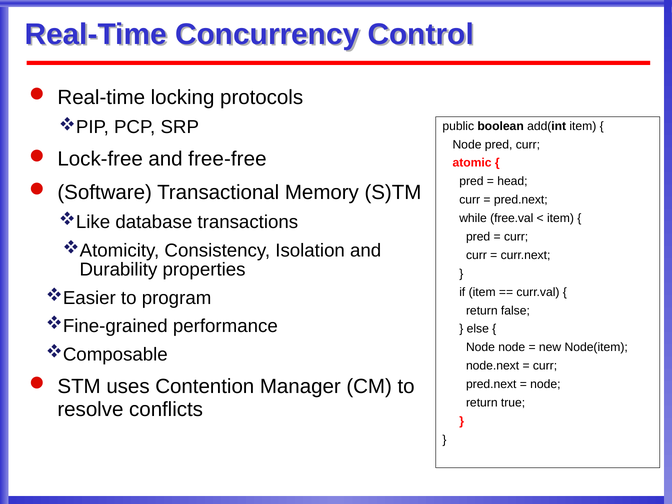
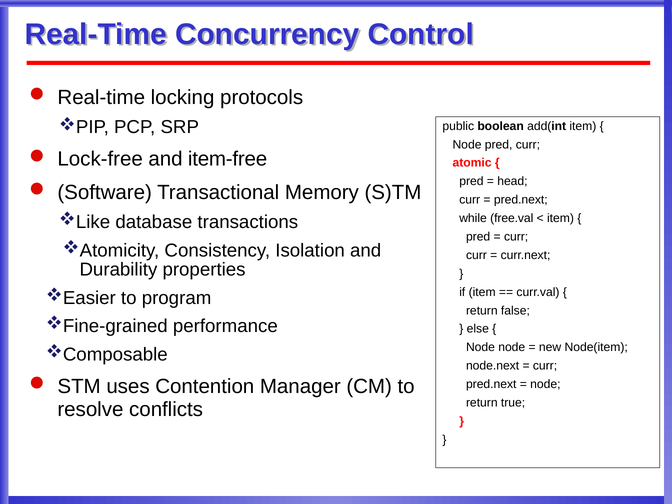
free-free: free-free -> item-free (228, 159)
